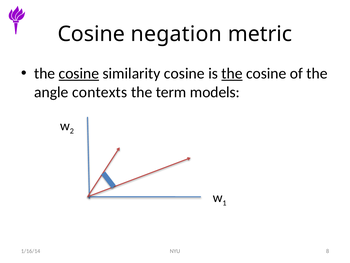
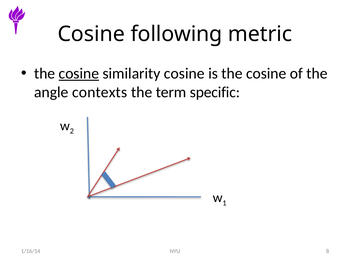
negation: negation -> following (176, 34)
the underline: present -> none (232, 73)
models: models -> specific (215, 92)
